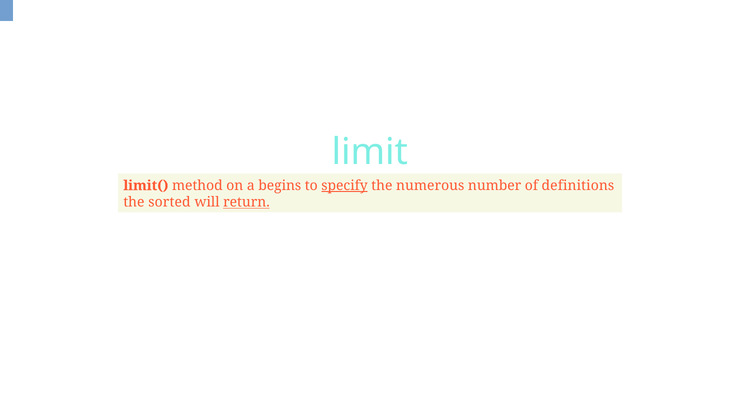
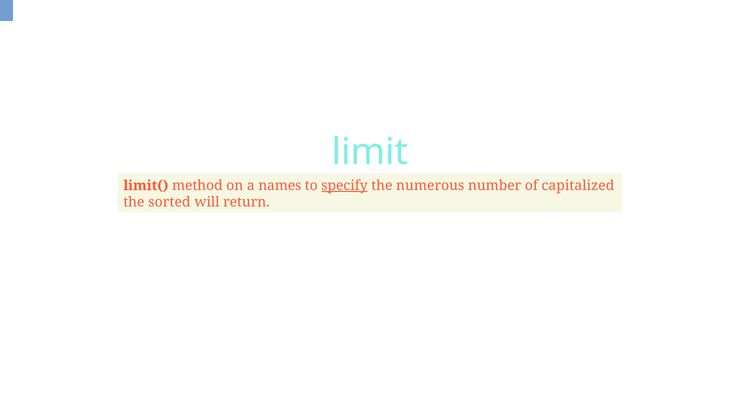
begins: begins -> names (280, 186)
definitions: definitions -> capitalized (578, 186)
return underline: present -> none (246, 202)
